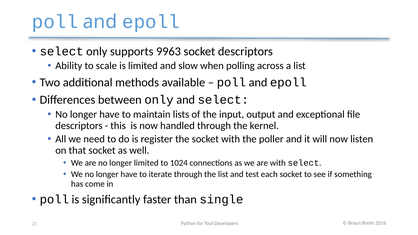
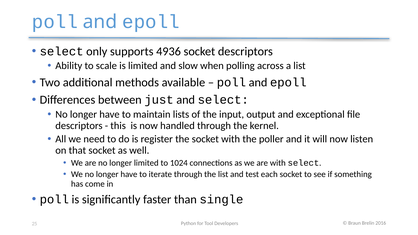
9963: 9963 -> 4936 (169, 51)
between only: only -> just (159, 100)
